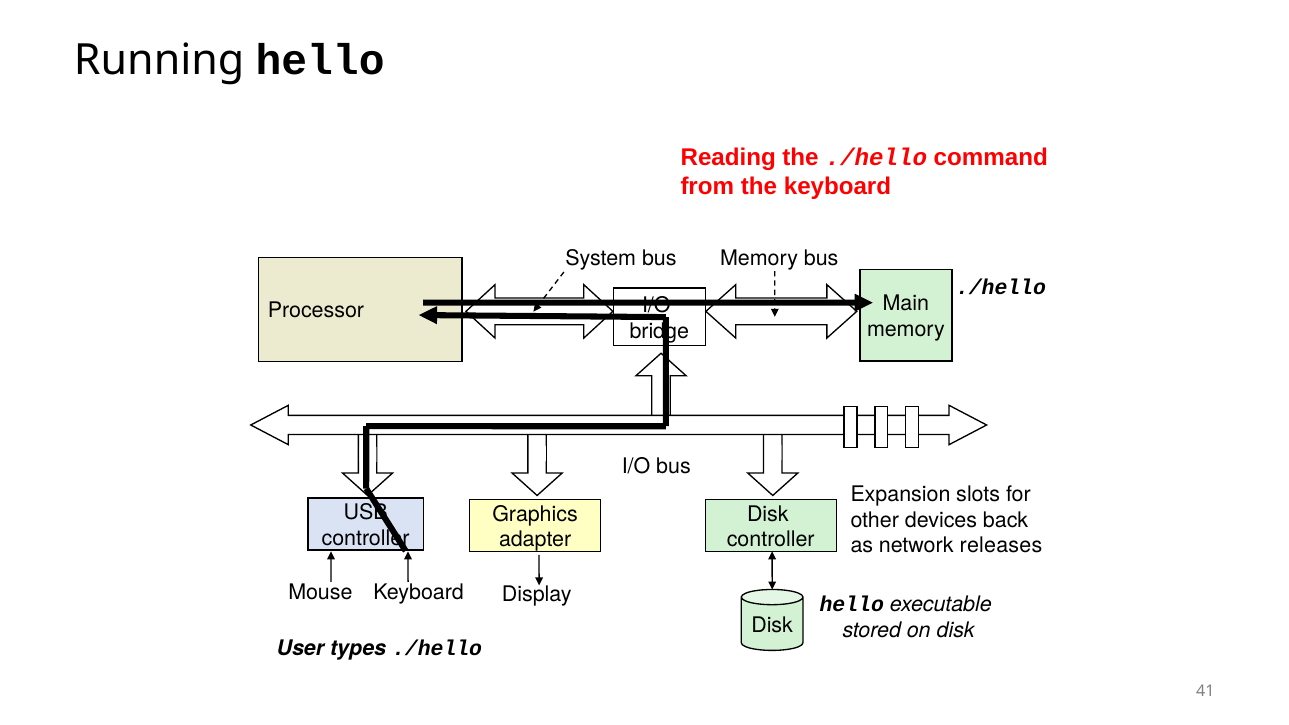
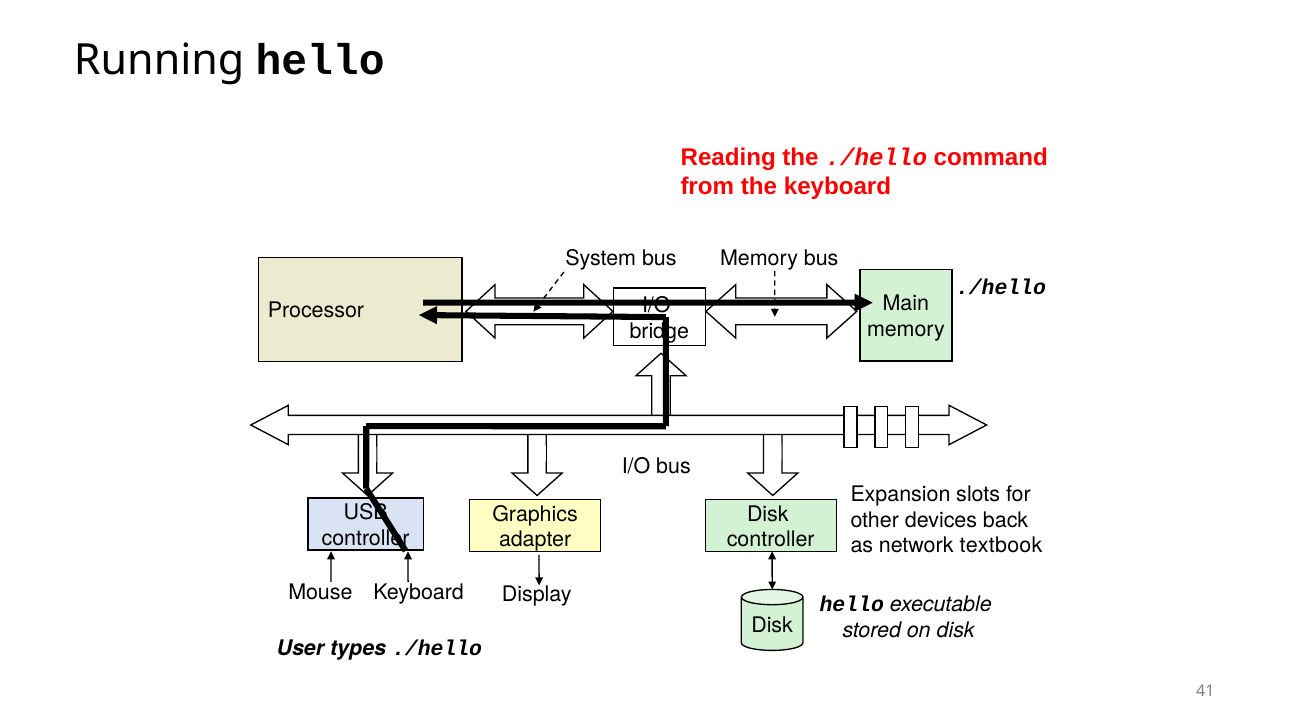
releases: releases -> textbook (1001, 546)
